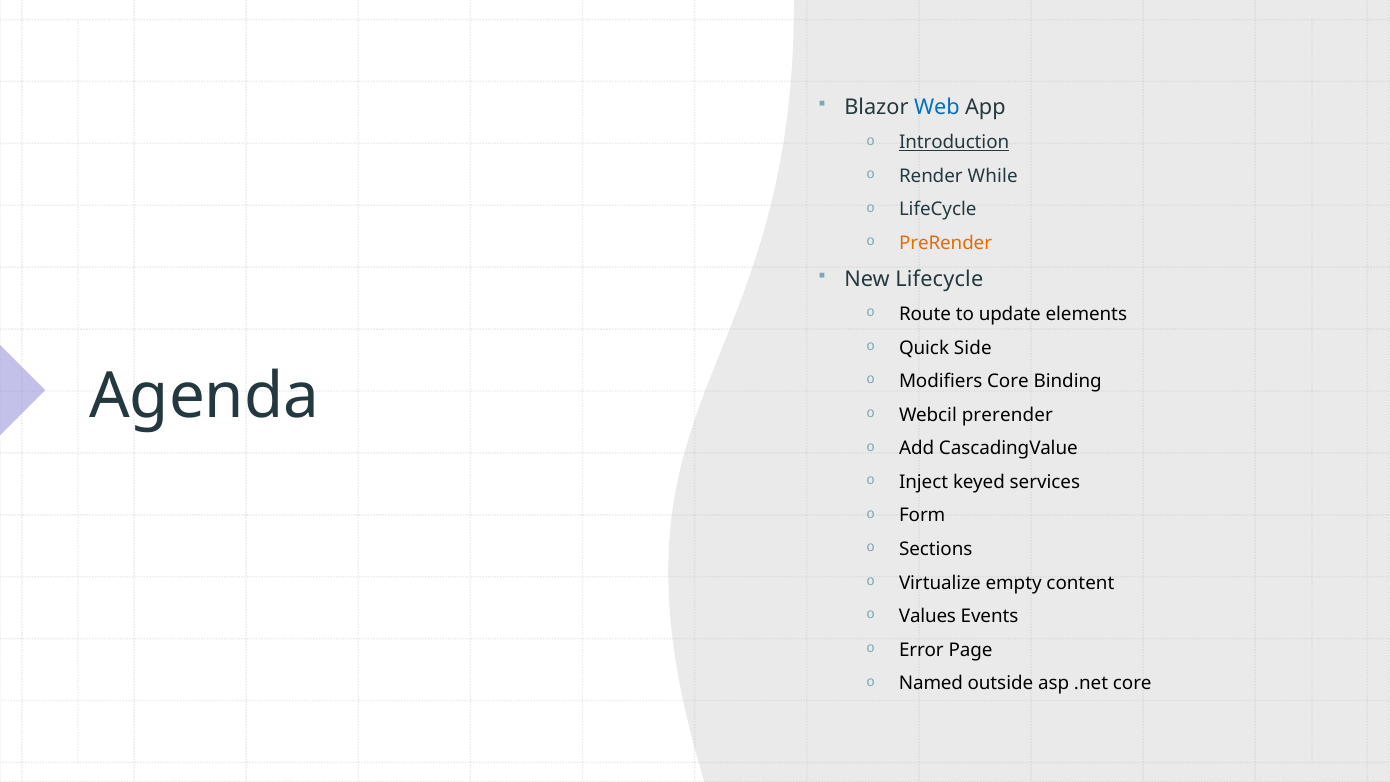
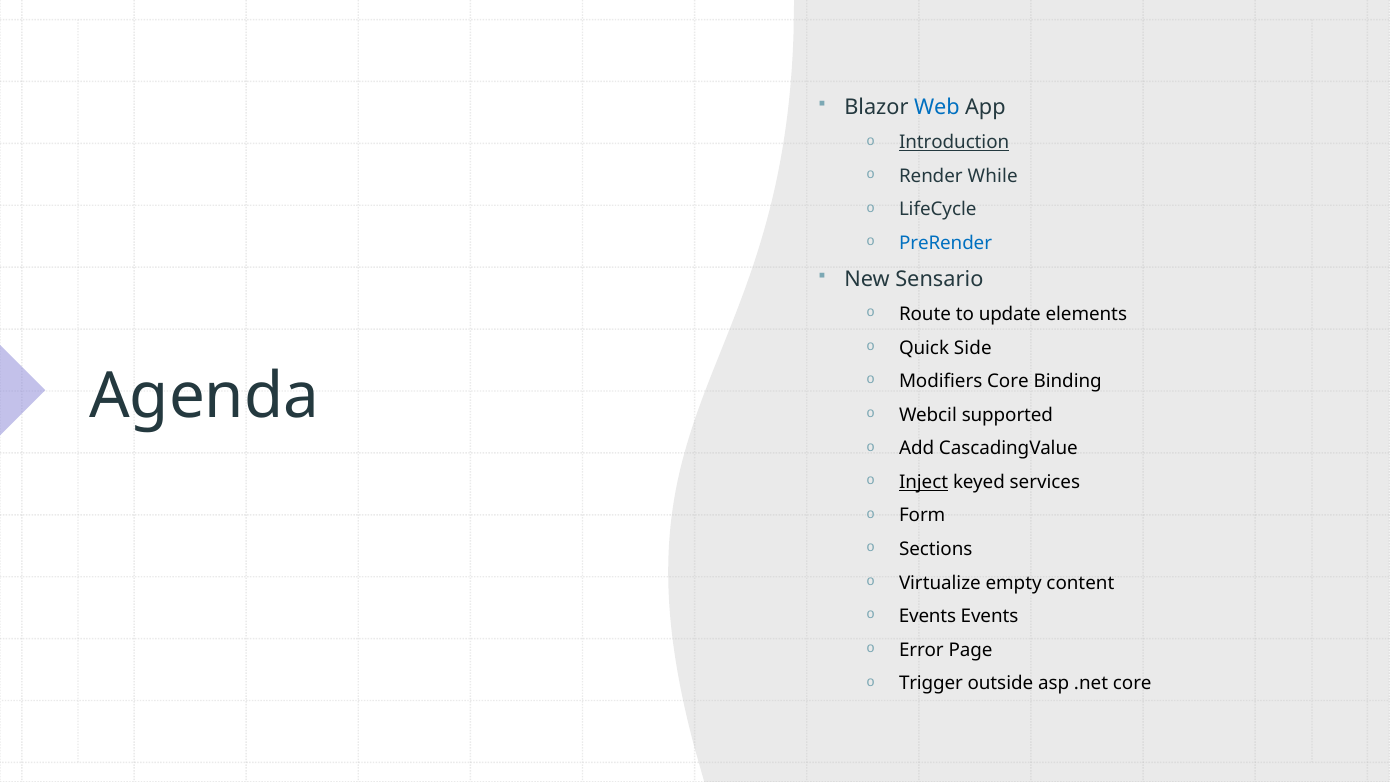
PreRender colour: orange -> blue (946, 243)
New Lifecycle: Lifecycle -> Sensario (939, 279)
Webcil prerender: prerender -> supported (1007, 415)
Inject underline: none -> present (924, 482)
Values: Values -> Events (927, 616)
Named: Named -> Trigger (931, 684)
